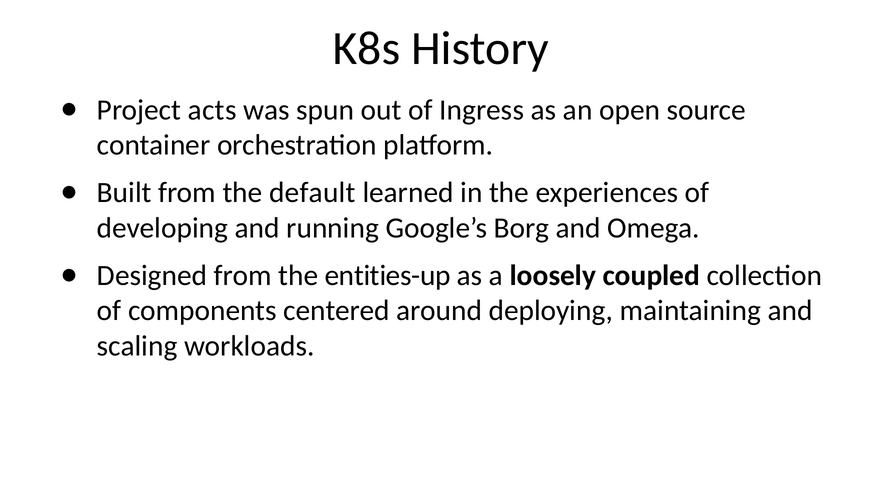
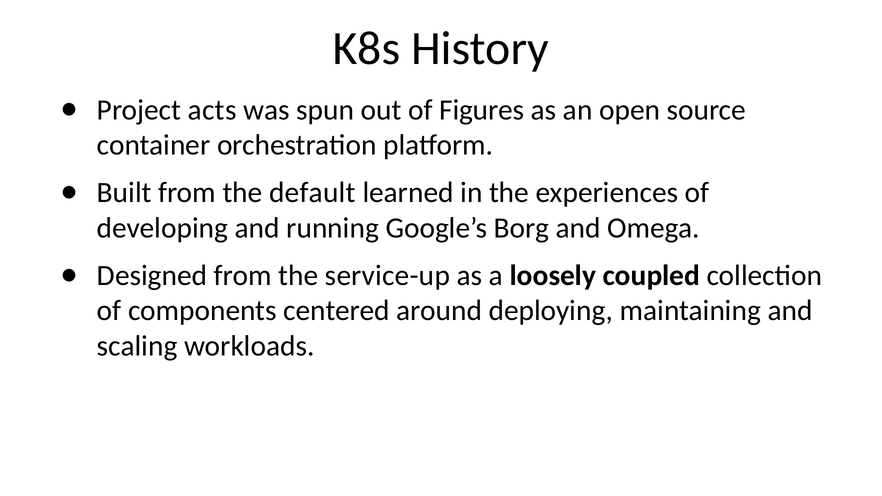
Ingress: Ingress -> Figures (482, 110)
entities-up: entities-up -> service-up (387, 276)
